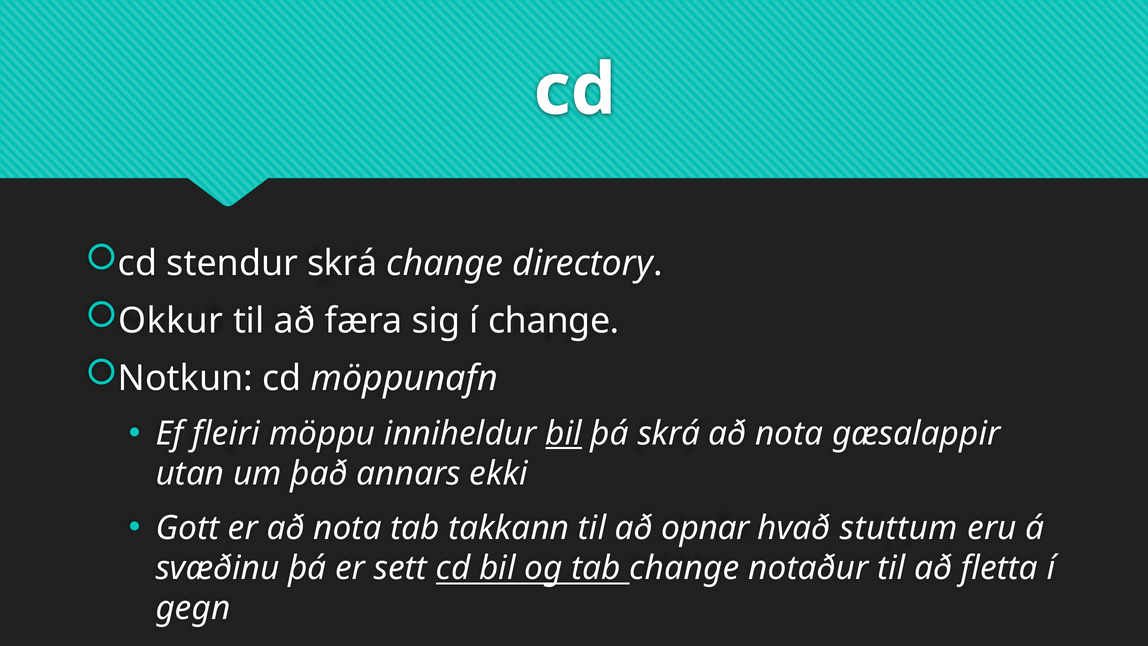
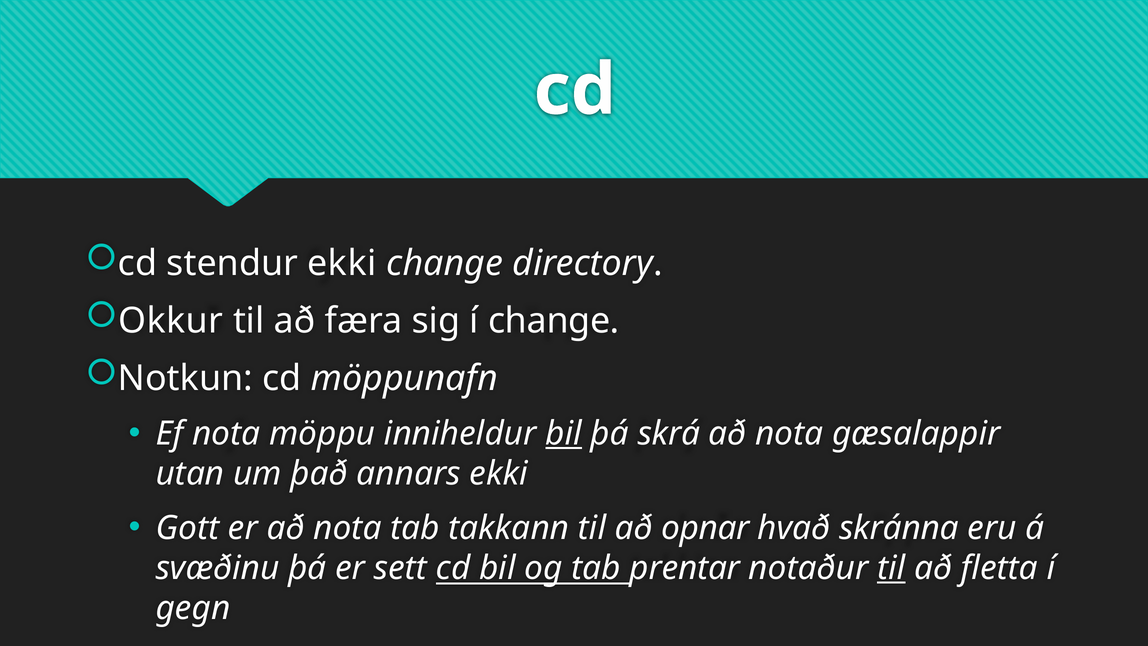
stendur skrá: skrá -> ekki (342, 264)
Ef fleiri: fleiri -> nota (226, 434)
stuttum: stuttum -> skránna (899, 528)
tab change: change -> prentar (685, 568)
til underline: none -> present (891, 568)
